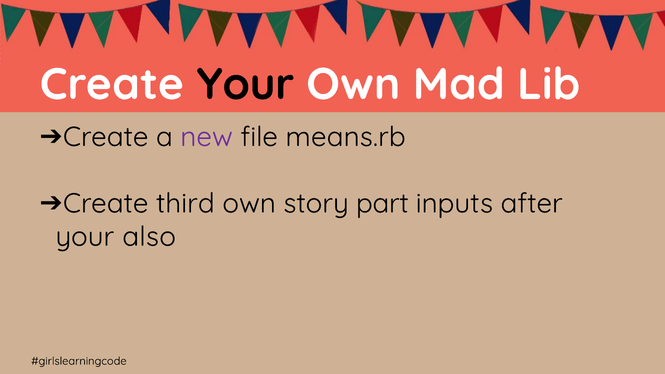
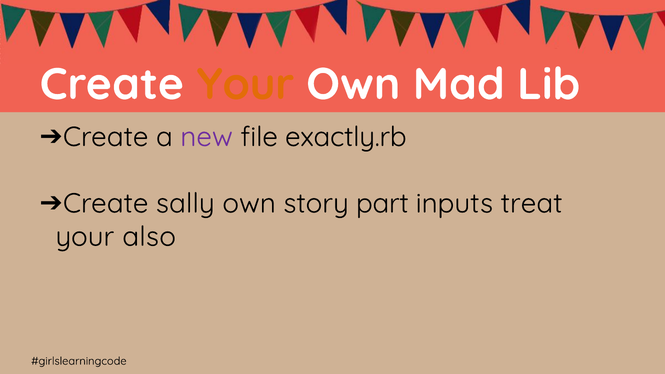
Your colour: black -> orange (245, 84)
means.rb: means.rb -> exactly.rb (346, 137)
third: third -> sally (185, 203)
after: after -> treat (532, 203)
